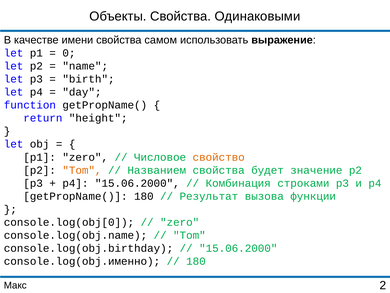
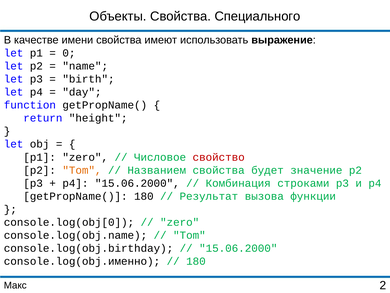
Одинаковыми: Одинаковыми -> Специального (257, 16)
самом: самом -> имеют (161, 40)
свойство colour: orange -> red (219, 157)
